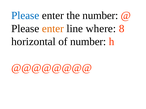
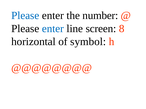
enter colour: orange -> blue (53, 29)
where: where -> screen (101, 29)
of number: number -> symbol (88, 42)
